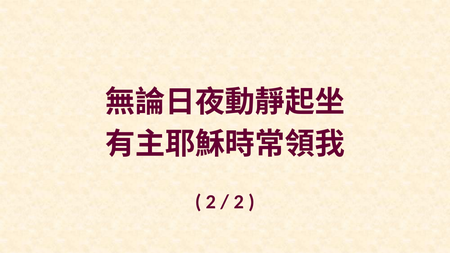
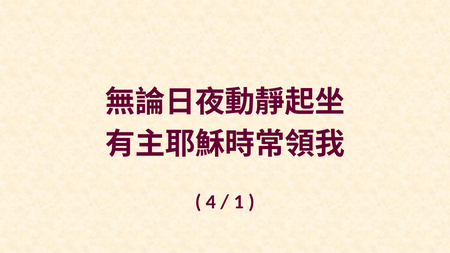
2: 2 -> 4 (211, 202)
2: 2 -> 1 (239, 202)
